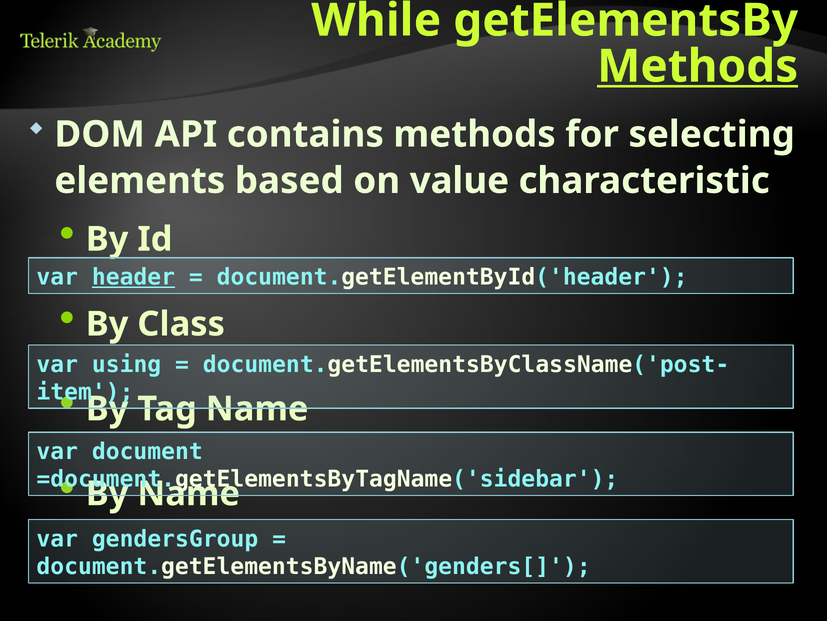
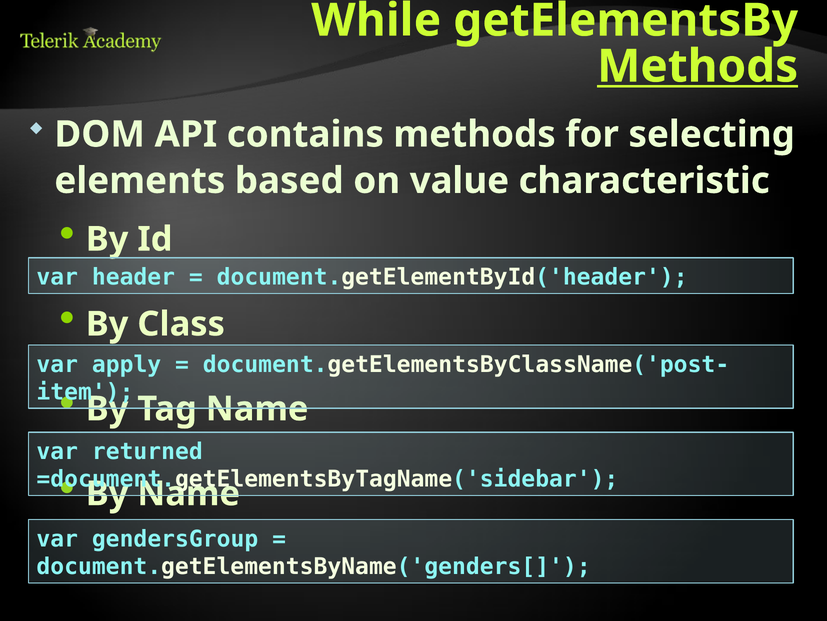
header underline: present -> none (133, 277)
using: using -> apply (127, 364)
document: document -> returned (147, 451)
